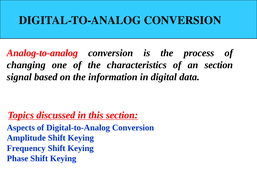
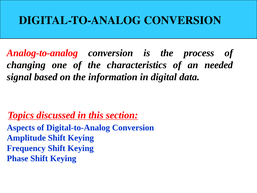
an section: section -> needed (219, 65)
